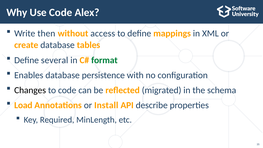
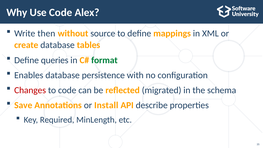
access: access -> source (103, 33)
several: several -> queries (55, 60)
Changes colour: black -> red (30, 90)
Load: Load -> Save (23, 105)
